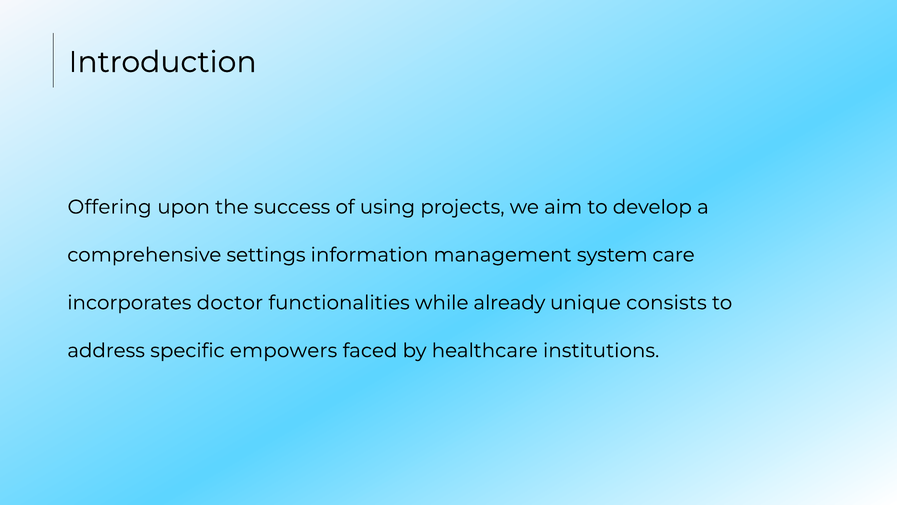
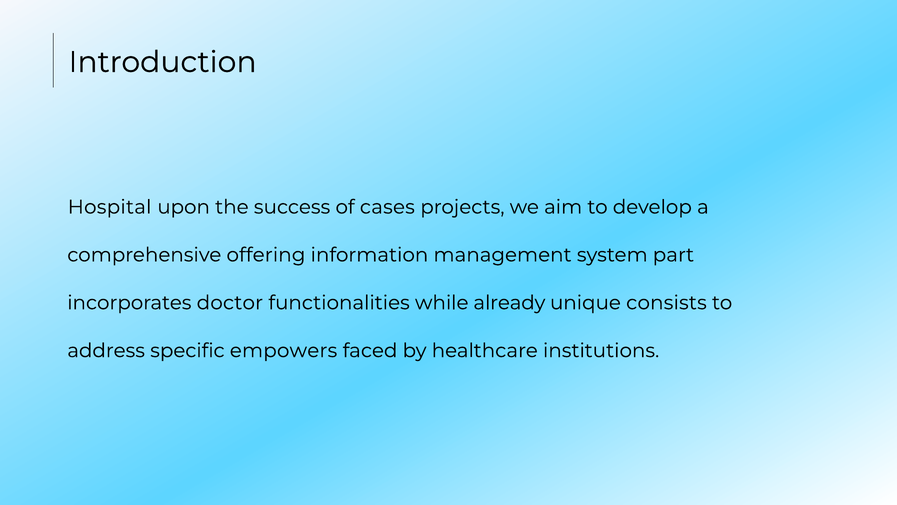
Offering: Offering -> Hospital (110, 207)
using: using -> cases (387, 207)
settings: settings -> offering (266, 255)
care: care -> part (673, 255)
